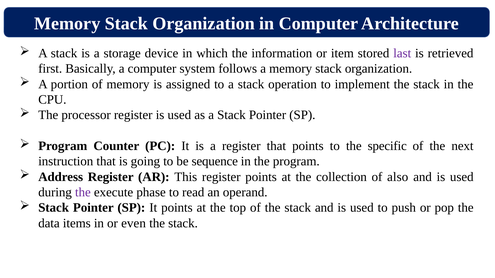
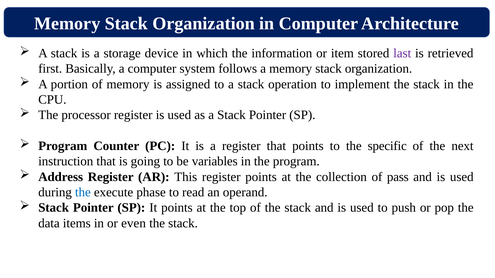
sequence: sequence -> variables (215, 162)
also: also -> pass (398, 177)
the colour: purple -> blue (83, 193)
